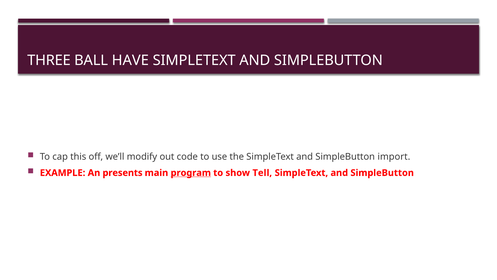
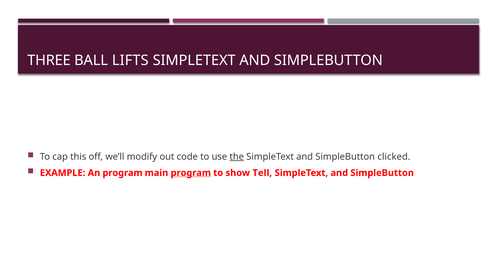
HAVE: HAVE -> LIFTS (130, 60)
the underline: none -> present (237, 156)
import: import -> clicked (394, 156)
An presents: presents -> program (123, 173)
